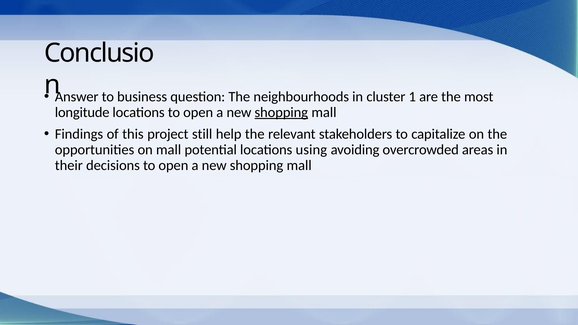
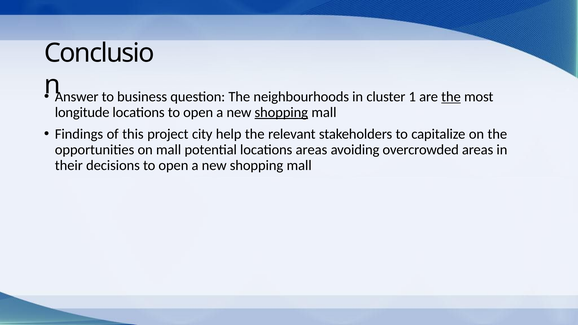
the underline: none -> present (451, 97)
still: still -> city (202, 134)
locations using: using -> areas (311, 150)
